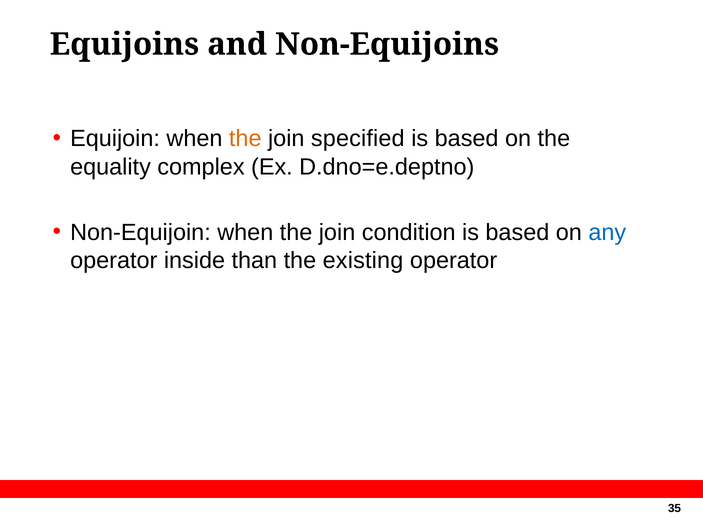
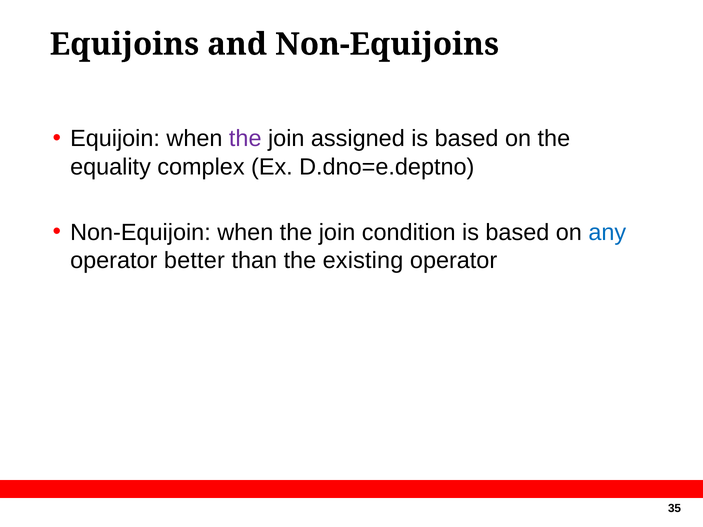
the colour: orange -> purple (245, 139)
specified: specified -> assigned (358, 139)
inside: inside -> better (194, 261)
